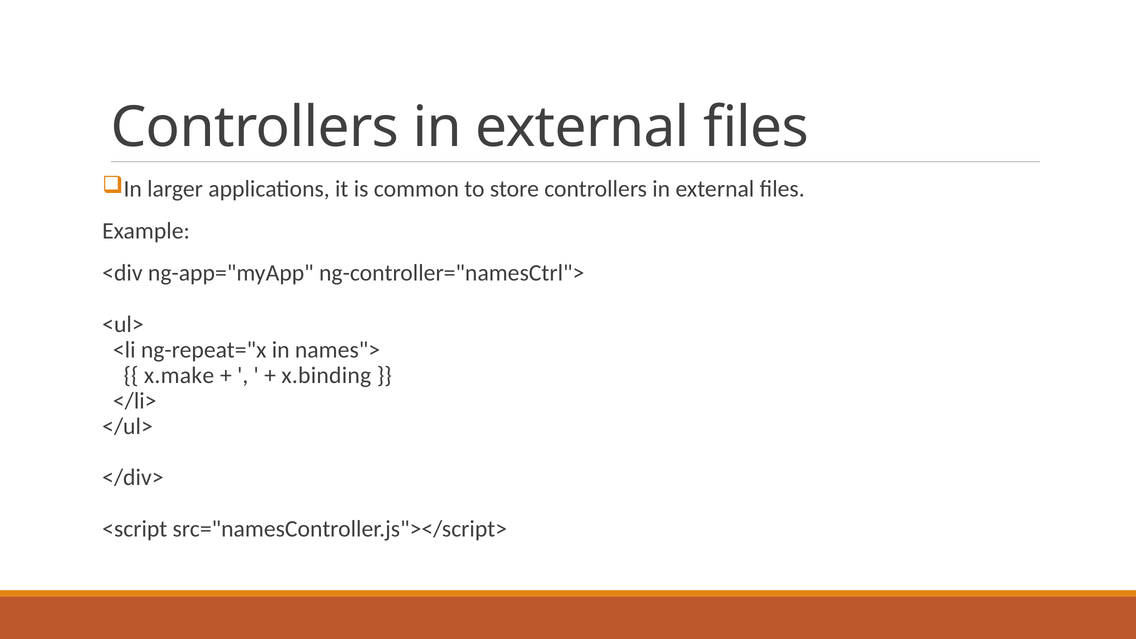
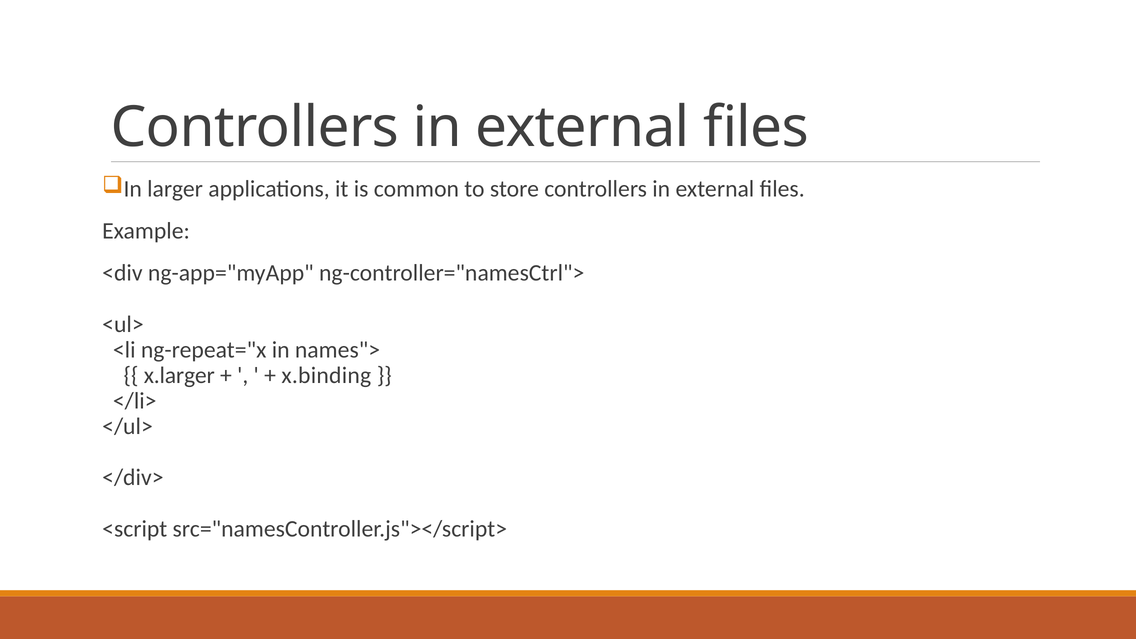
x.make: x.make -> x.larger (179, 375)
